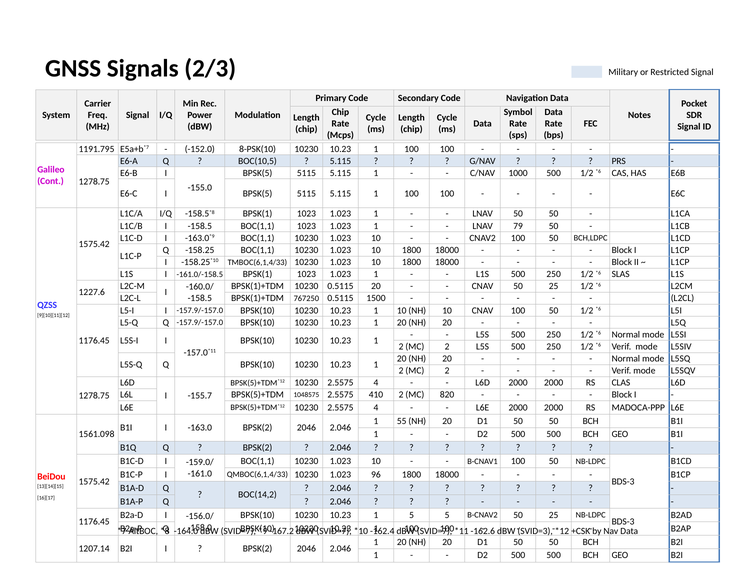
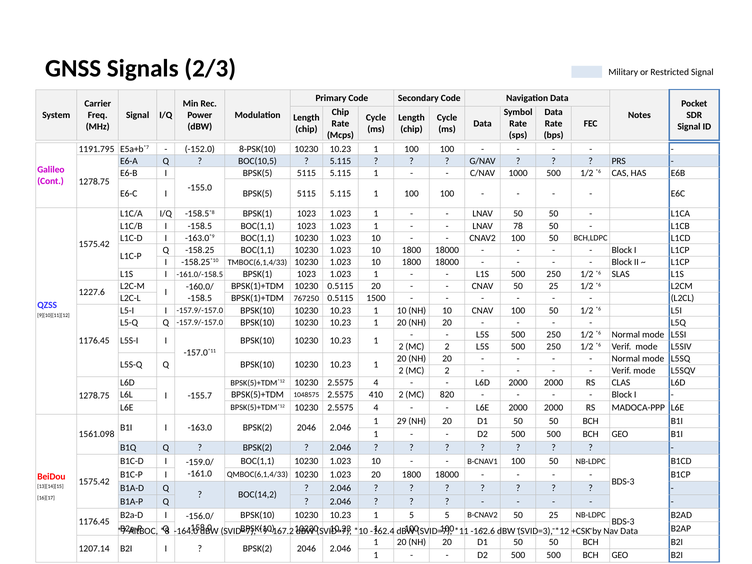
79: 79 -> 78 (518, 226)
55: 55 -> 29 (402, 421)
1.023 96: 96 -> 20 (376, 475)
